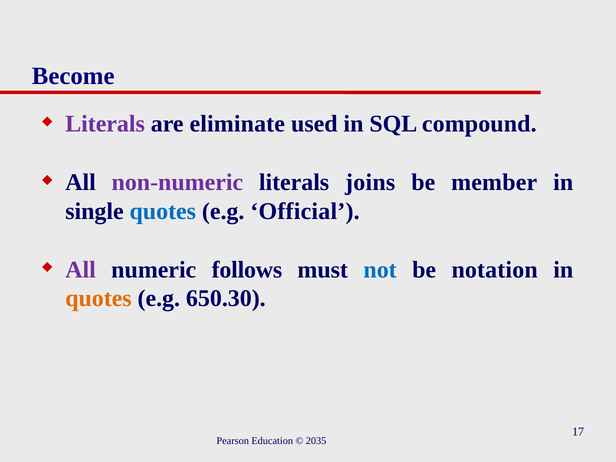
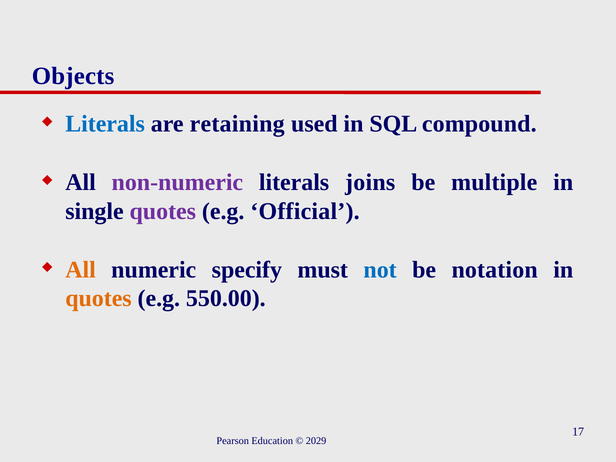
Become: Become -> Objects (73, 76)
Literals colour: purple -> blue (105, 124)
eliminate: eliminate -> retaining (237, 124)
member: member -> multiple (494, 183)
quotes colour: blue -> purple (163, 211)
All colour: purple -> orange (81, 270)
follows: follows -> specify (247, 270)
650.30: 650.30 -> 550.00 (226, 299)
2035: 2035 -> 2029 (316, 441)
